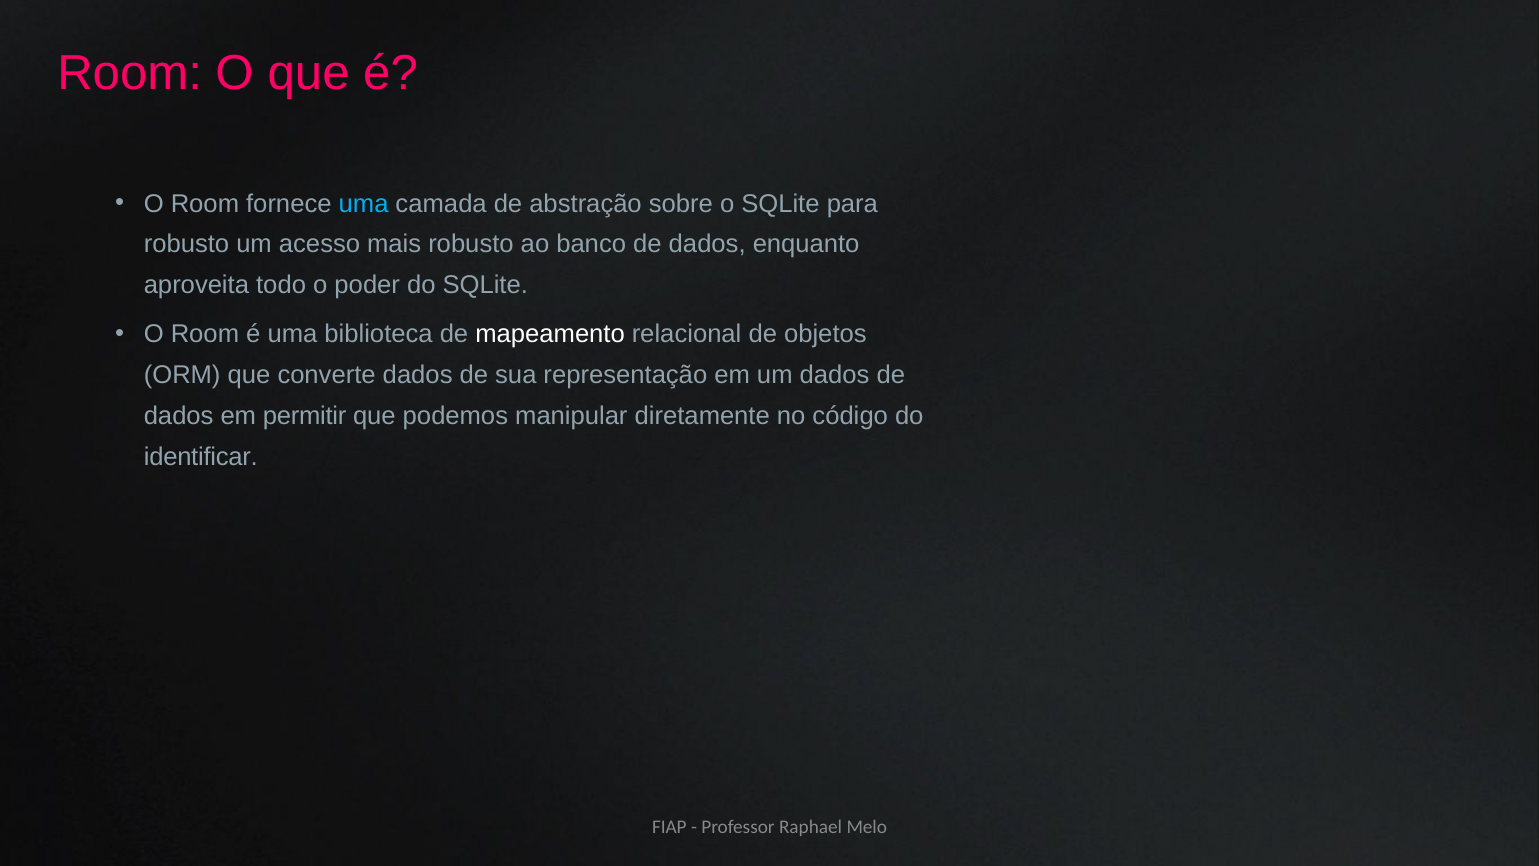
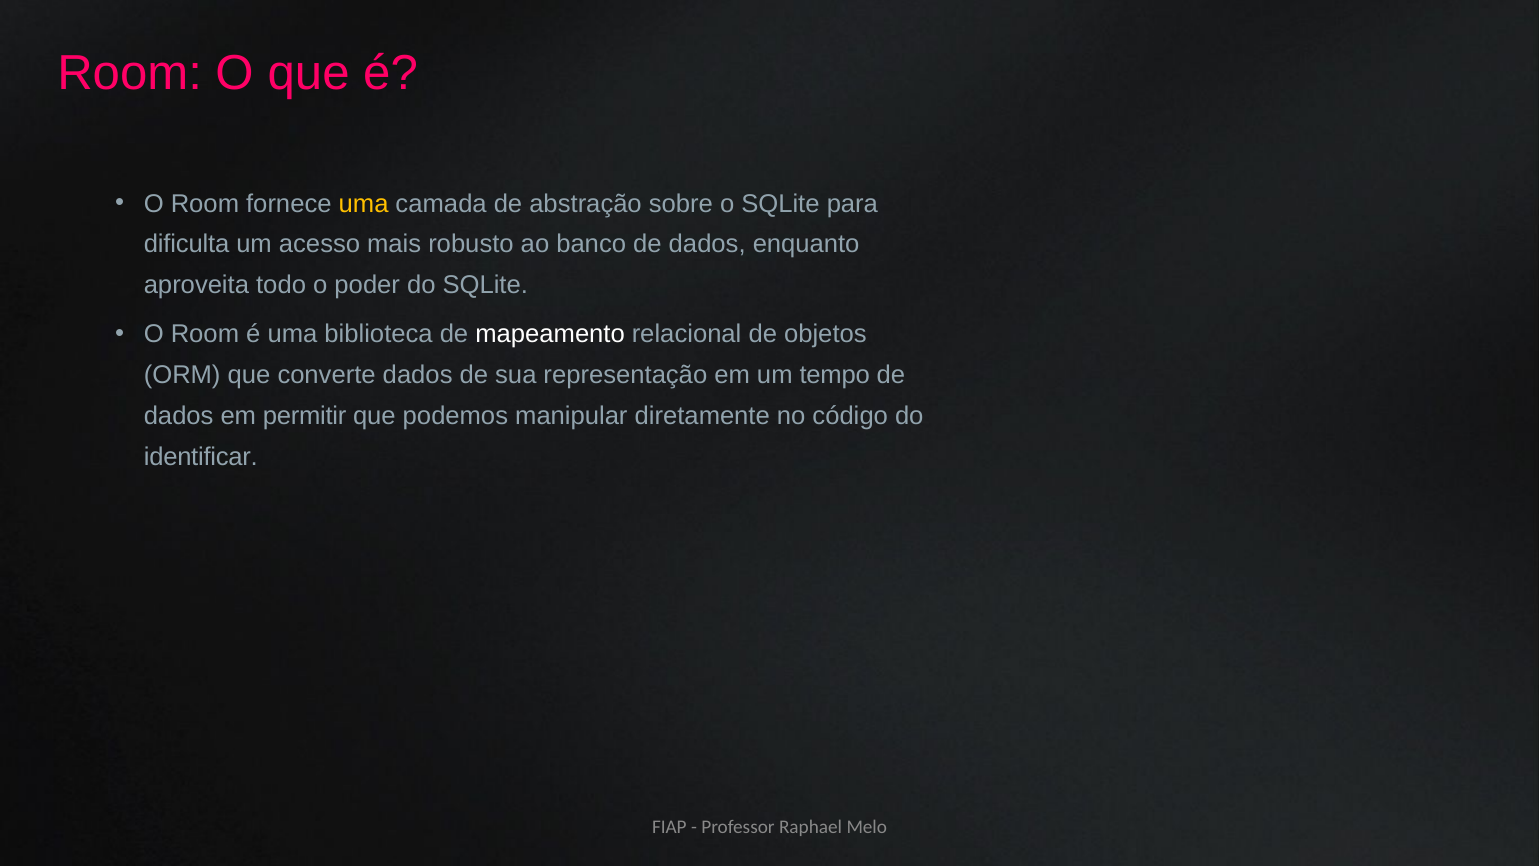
uma colour: light blue -> yellow (364, 204)
robusto: robusto -> dificulta (187, 244)
um dados: dados -> tempo (835, 375)
